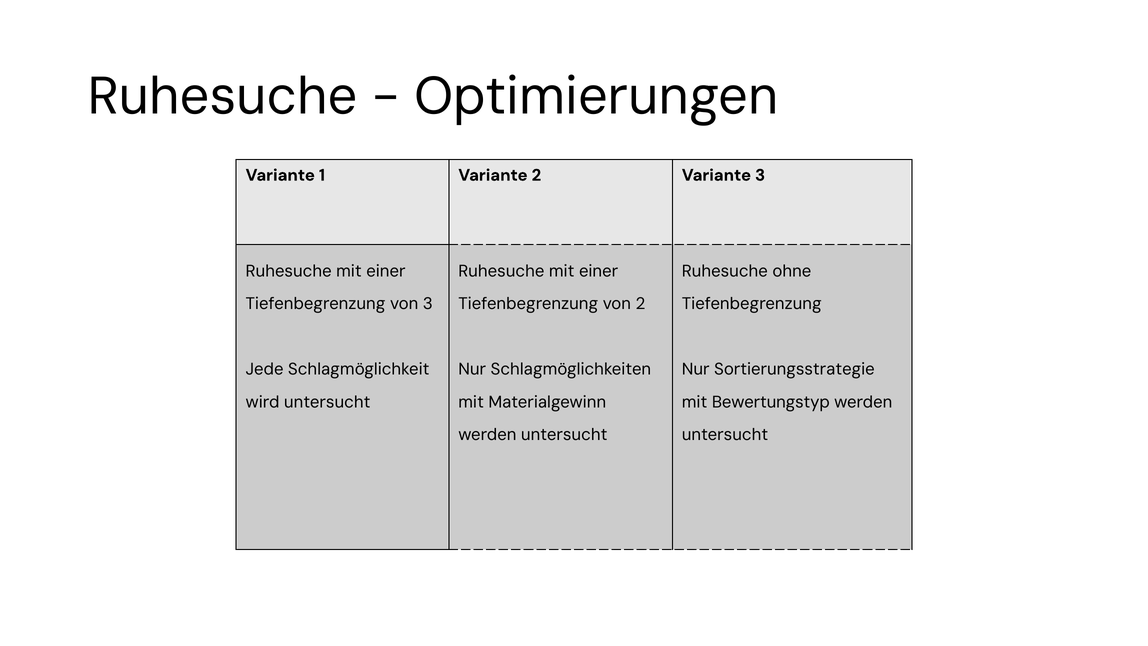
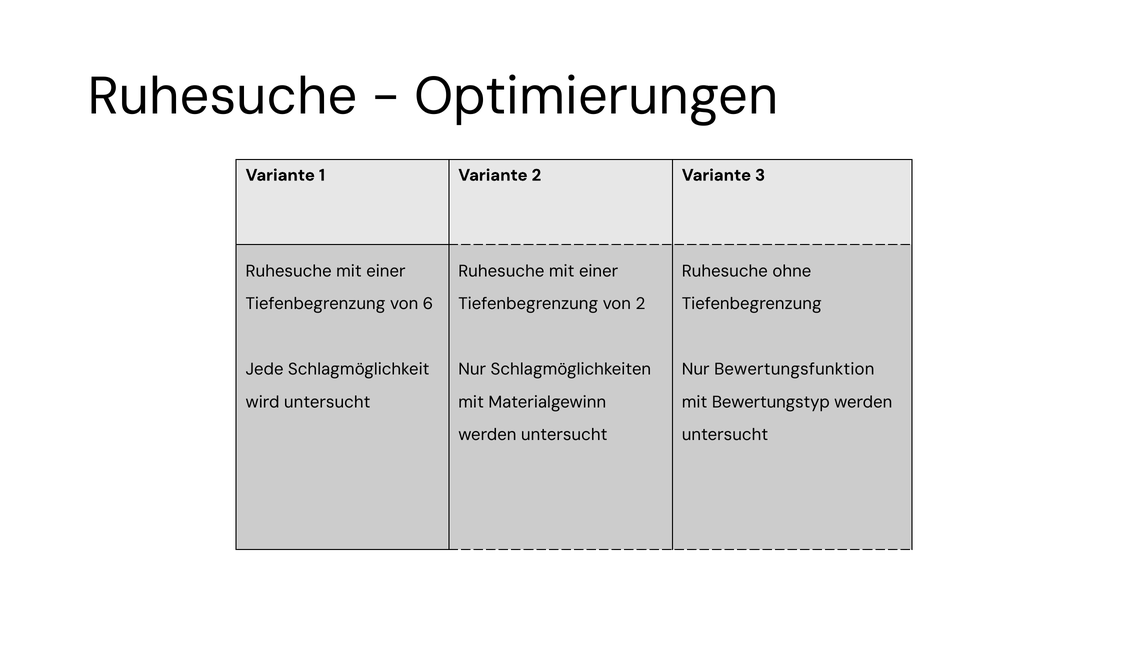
von 3: 3 -> 6 (428, 304)
Sortierungsstrategie: Sortierungsstrategie -> Bewertungsfunktion (794, 369)
